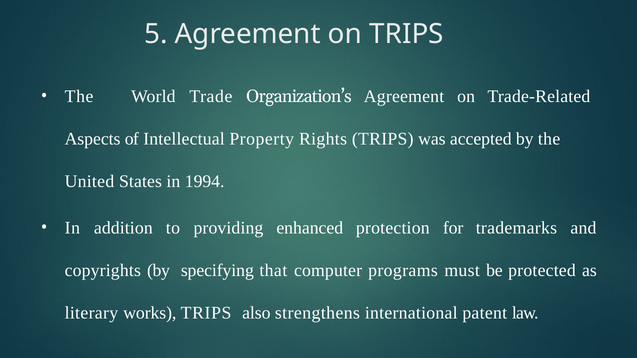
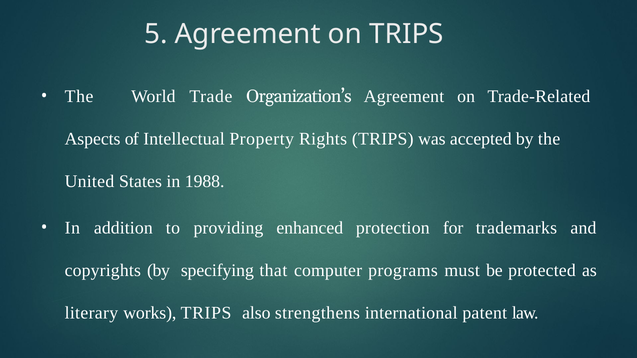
1994: 1994 -> 1988 (205, 181)
